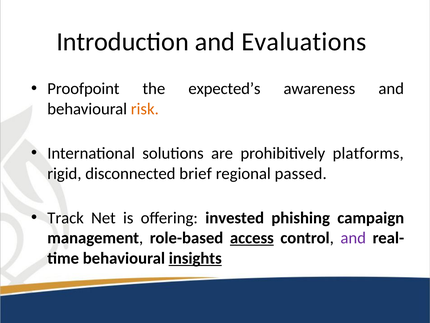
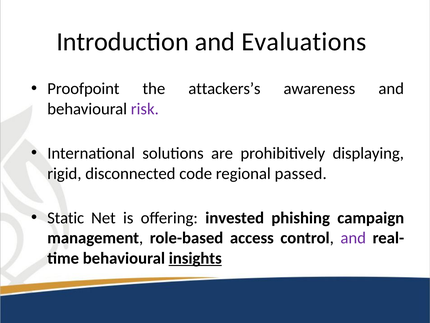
expected’s: expected’s -> attackers’s (224, 89)
risk colour: orange -> purple (145, 109)
platforms: platforms -> displaying (368, 153)
brief: brief -> code (196, 173)
Track: Track -> Static (66, 218)
access underline: present -> none (252, 238)
